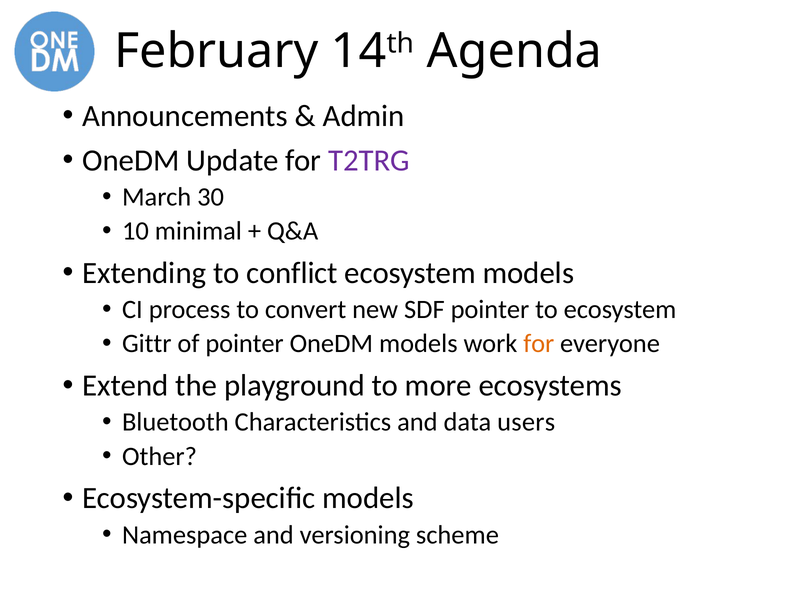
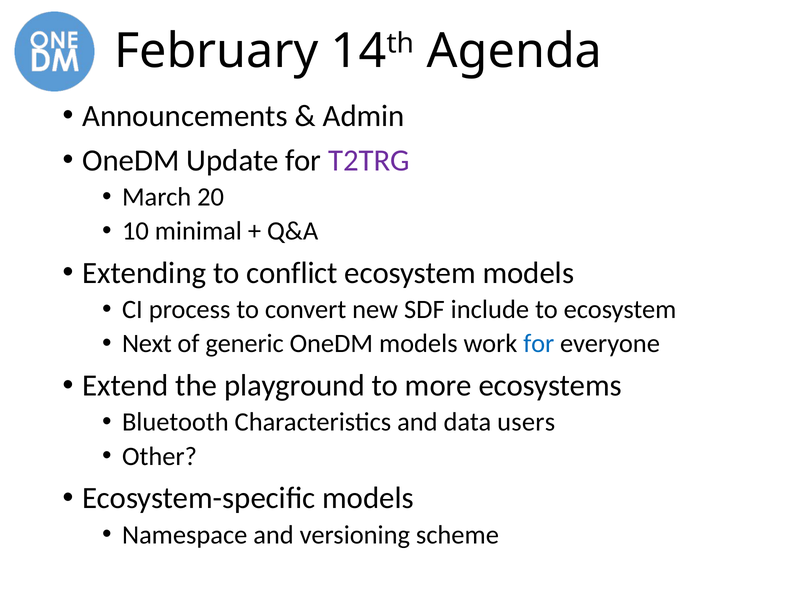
30: 30 -> 20 (211, 197)
SDF pointer: pointer -> include (490, 309)
Gittr: Gittr -> Next (147, 343)
of pointer: pointer -> generic (245, 343)
for colour: orange -> blue (539, 343)
